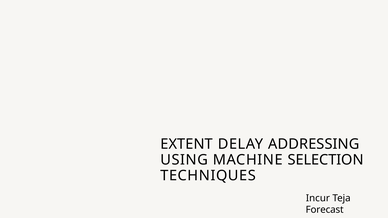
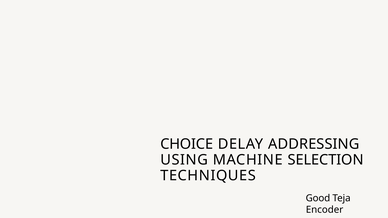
EXTENT: EXTENT -> CHOICE (187, 144)
Incur: Incur -> Good (318, 198)
Forecast: Forecast -> Encoder (325, 210)
